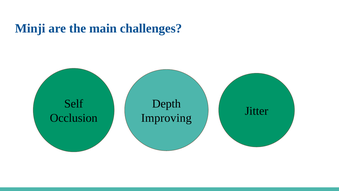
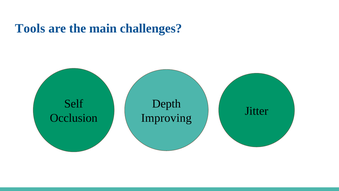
Minji: Minji -> Tools (30, 28)
